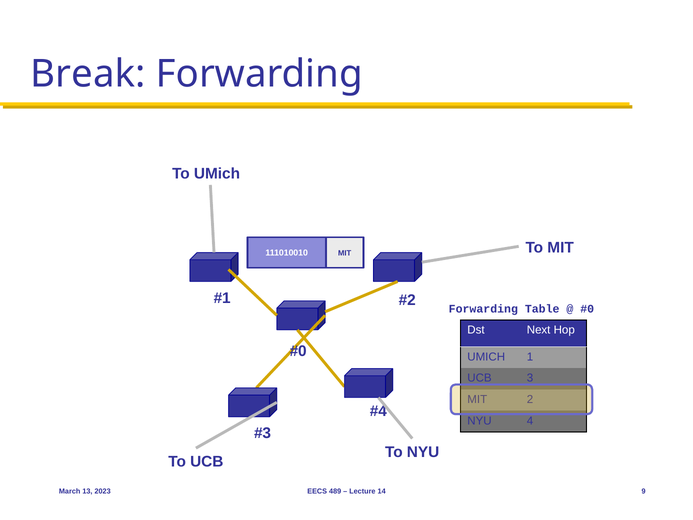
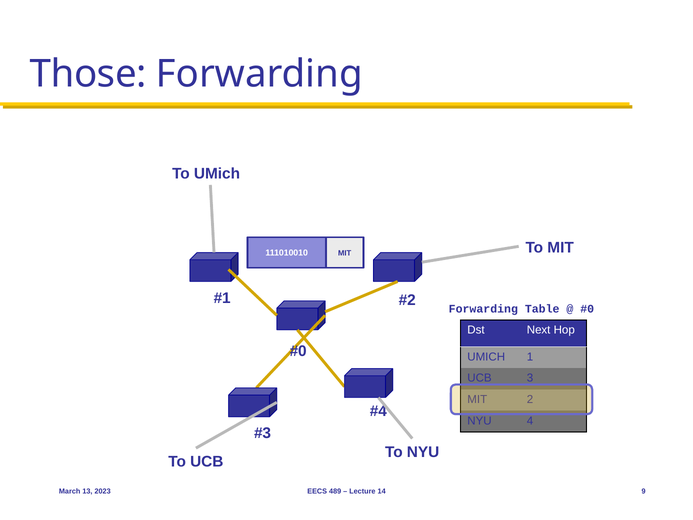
Break: Break -> Those (88, 74)
